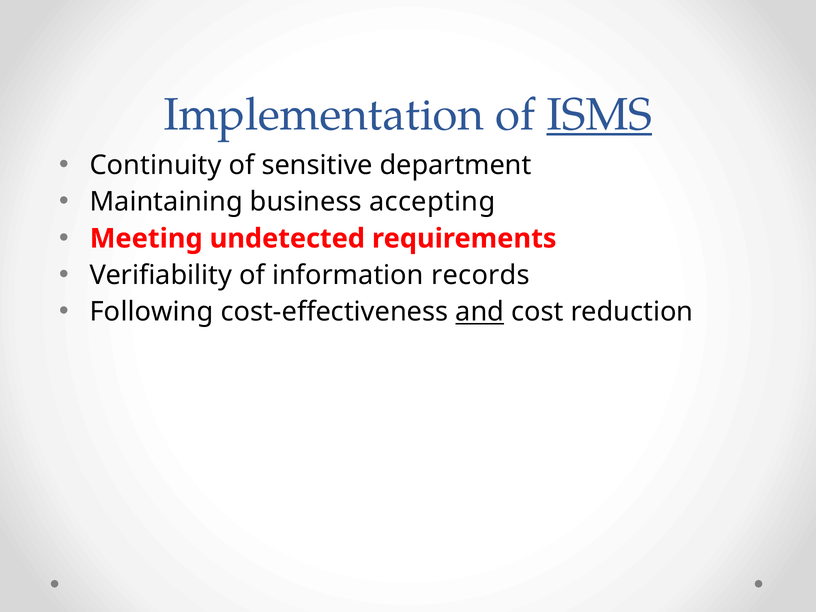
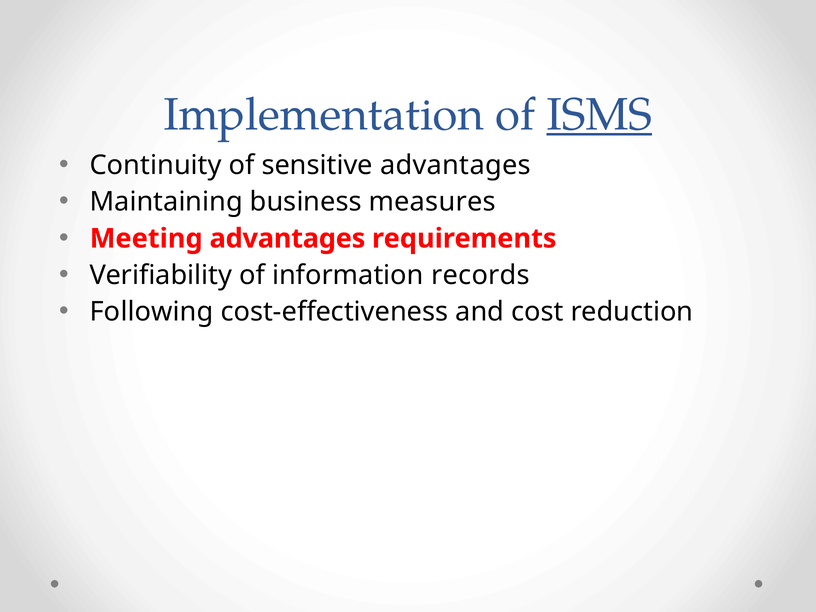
sensitive department: department -> advantages (455, 165)
accepting: accepting -> measures (432, 202)
Meeting undetected: undetected -> advantages (287, 239)
and underline: present -> none (480, 312)
